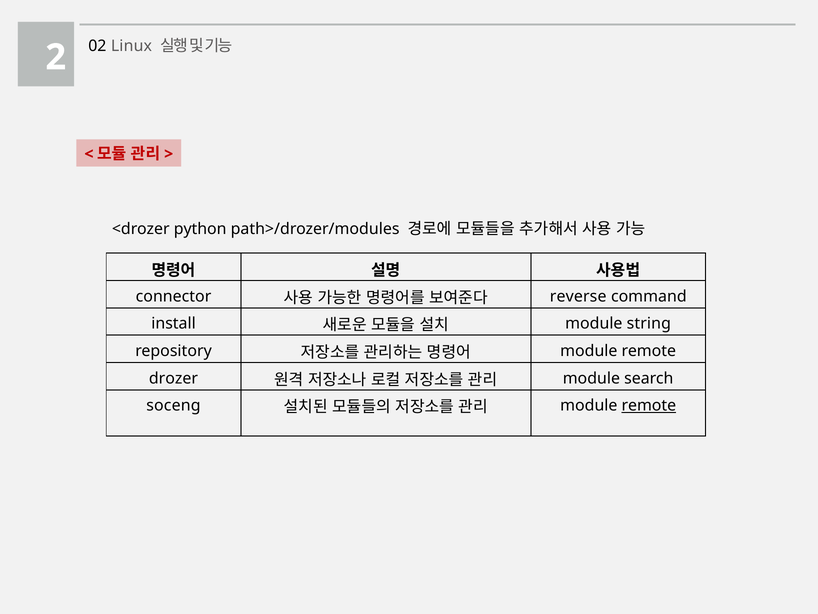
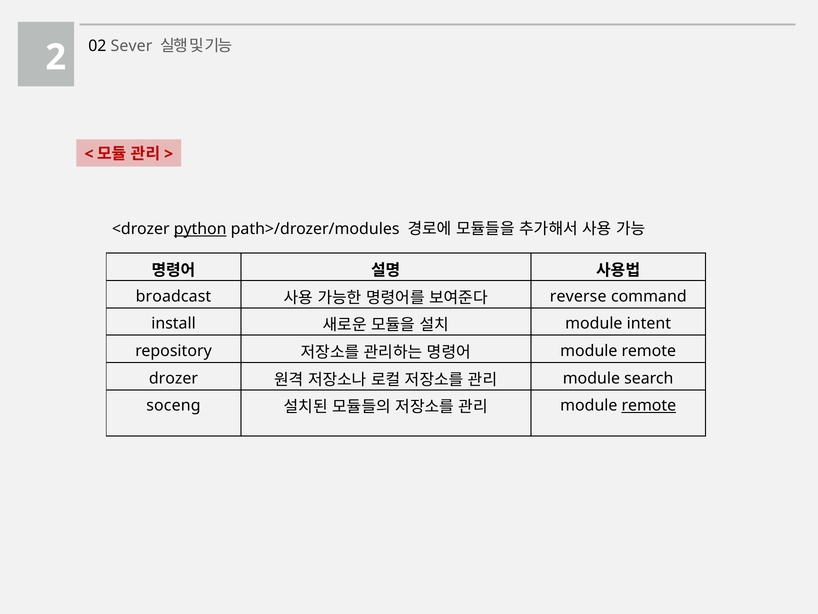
Linux: Linux -> Sever (131, 46)
python underline: none -> present (200, 229)
connector: connector -> broadcast (173, 296)
string: string -> intent (649, 323)
